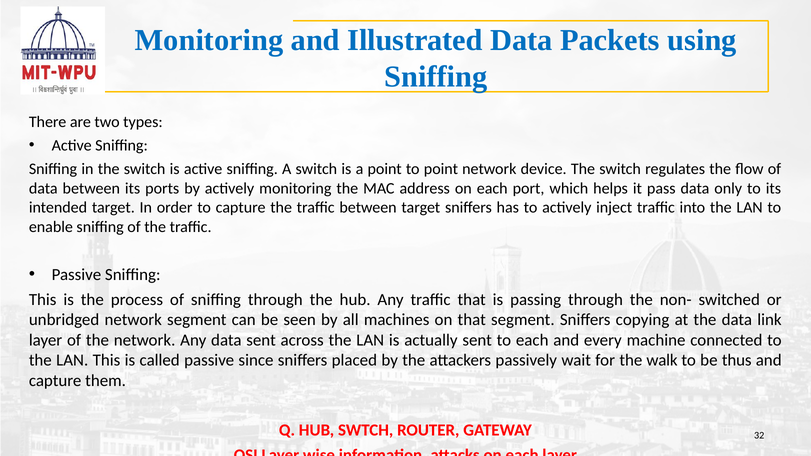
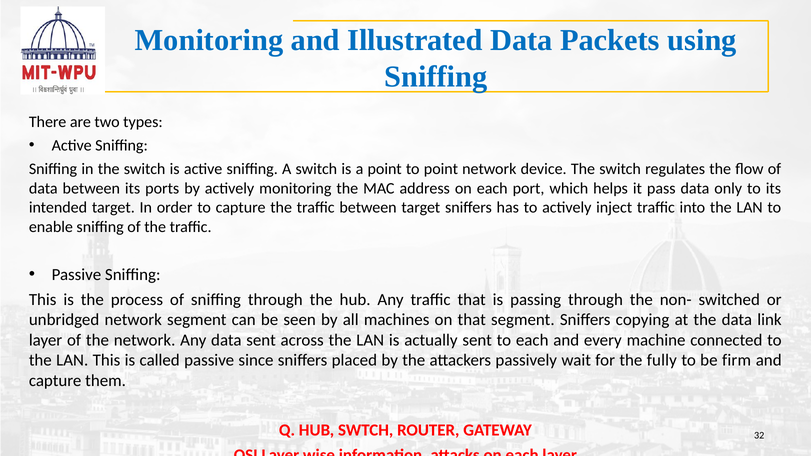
walk: walk -> fully (662, 360)
thus: thus -> firm (737, 360)
